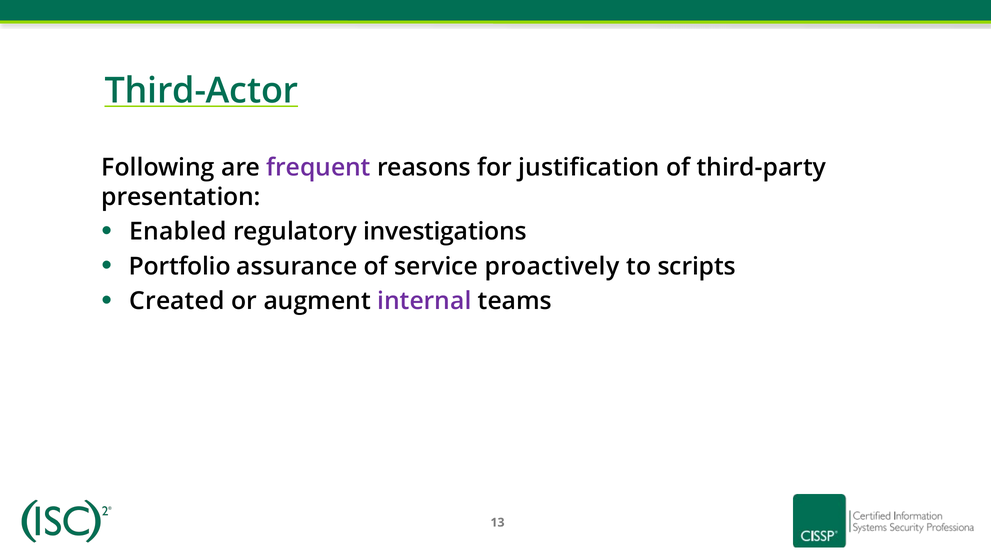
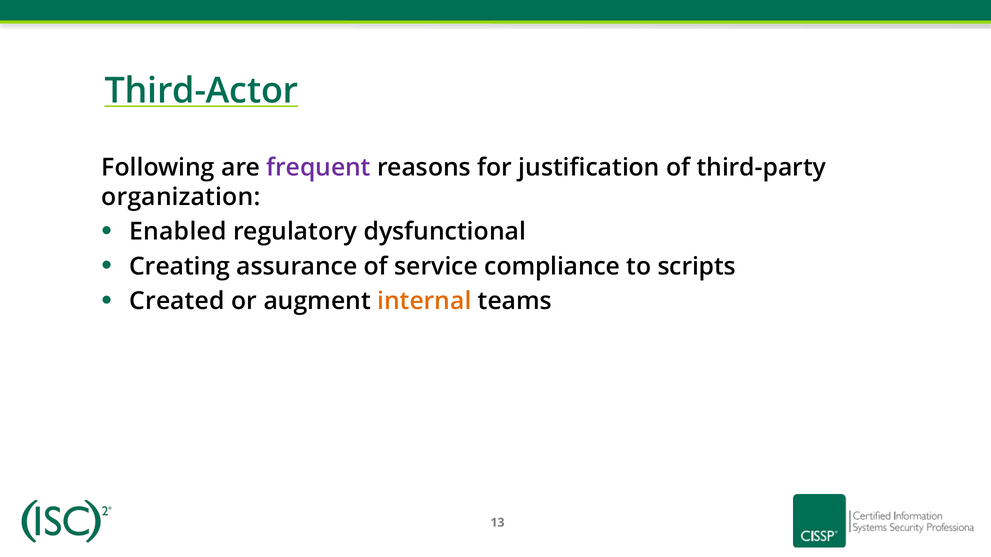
presentation: presentation -> organization (181, 197)
investigations: investigations -> dysfunctional (445, 232)
Portfolio: Portfolio -> Creating (180, 267)
proactively: proactively -> compliance (552, 267)
internal colour: purple -> orange (424, 301)
